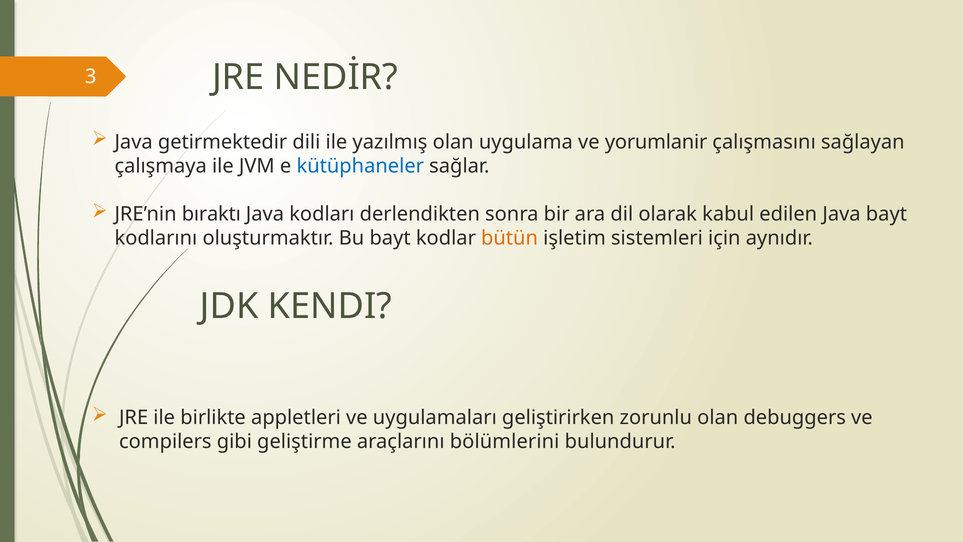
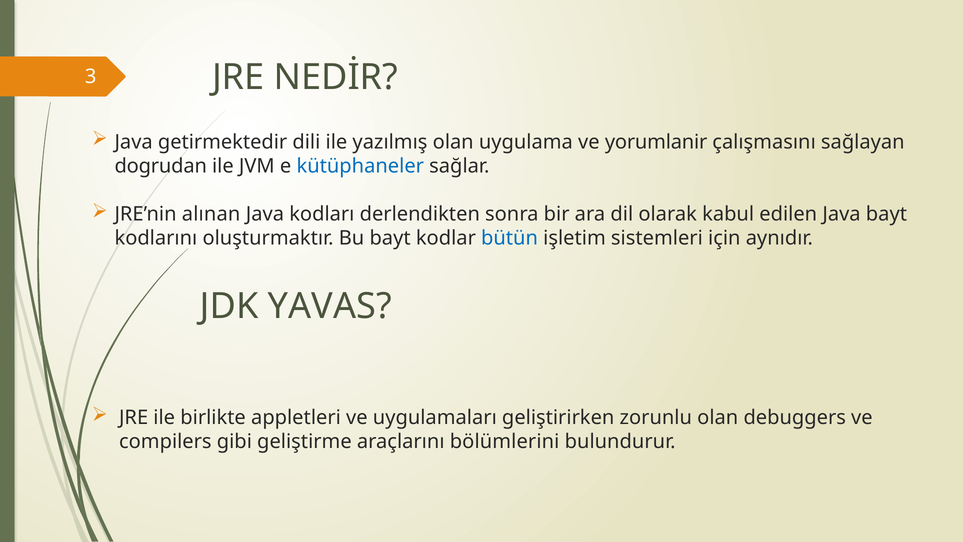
çalışmaya: çalışmaya -> dogrudan (161, 166)
bıraktı: bıraktı -> alınan (211, 214)
bütün colour: orange -> blue (510, 238)
KENDI: KENDI -> YAVAS (330, 306)
